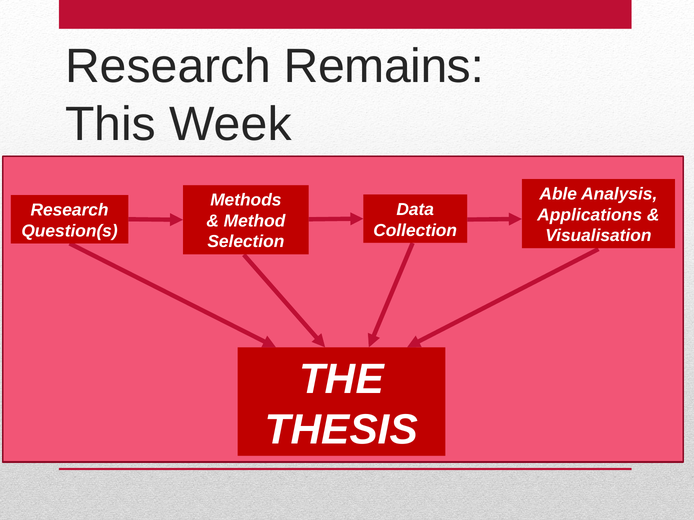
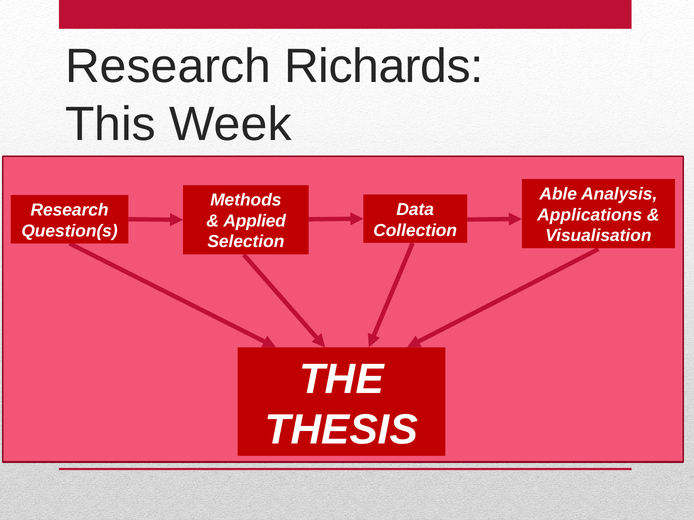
Remains: Remains -> Richards (384, 66)
Method: Method -> Applied (255, 221)
